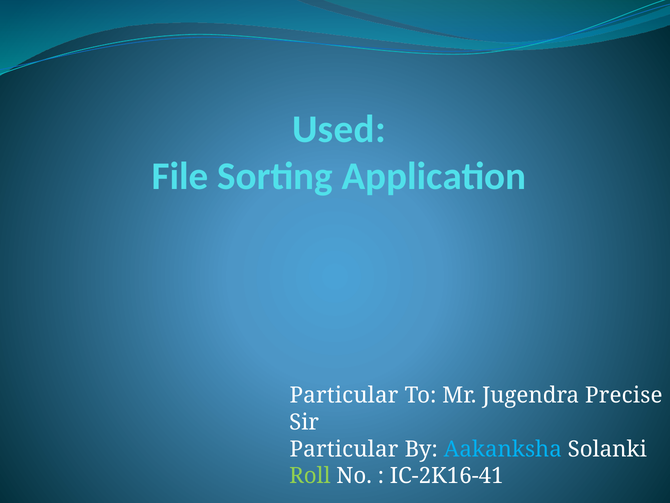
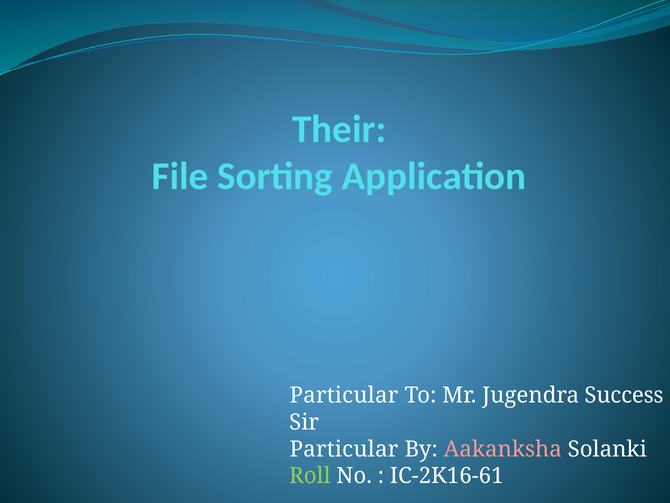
Used: Used -> Their (339, 129)
Precise: Precise -> Success (624, 395)
Aakanksha colour: light blue -> pink (503, 449)
IC-2K16-41: IC-2K16-41 -> IC-2K16-61 (447, 476)
